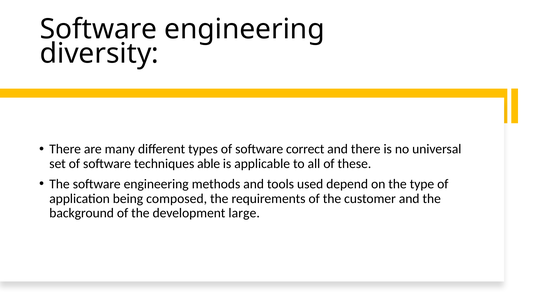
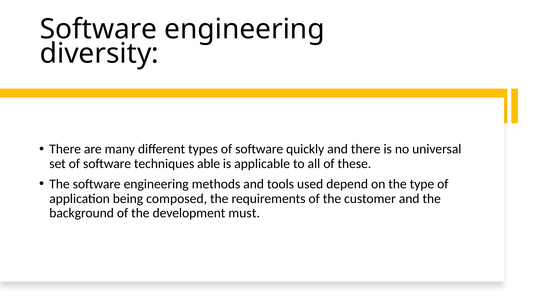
correct: correct -> quickly (305, 149)
large: large -> must (244, 213)
